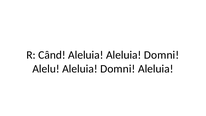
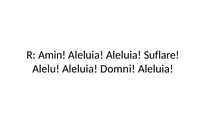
Când: Când -> Amin (52, 55)
Aleluia Aleluia Domni: Domni -> Suflare (162, 55)
